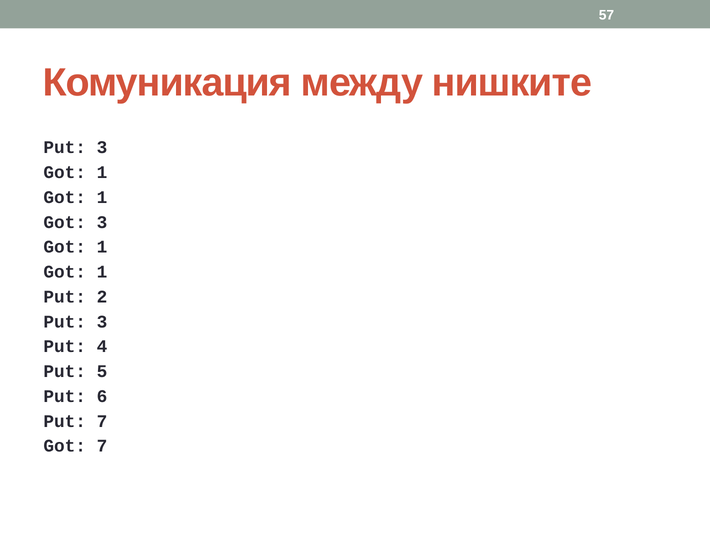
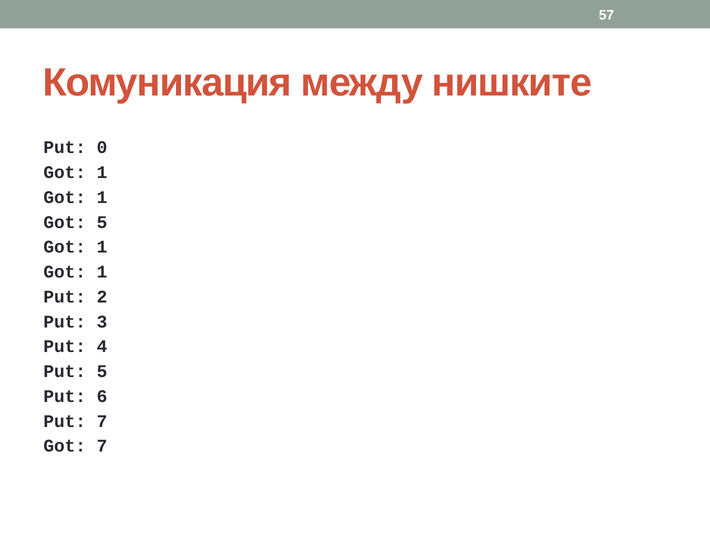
3: 3 -> 0 (102, 147)
Got 3: 3 -> 5 (102, 222)
